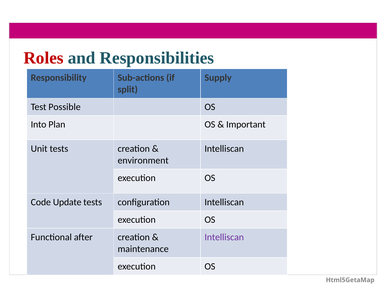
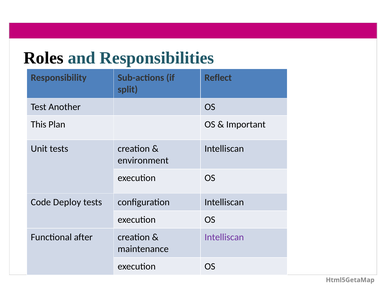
Roles colour: red -> black (44, 58)
Supply: Supply -> Reflect (218, 78)
Possible: Possible -> Another (65, 107)
Into: Into -> This (39, 124)
Update: Update -> Deploy (67, 202)
